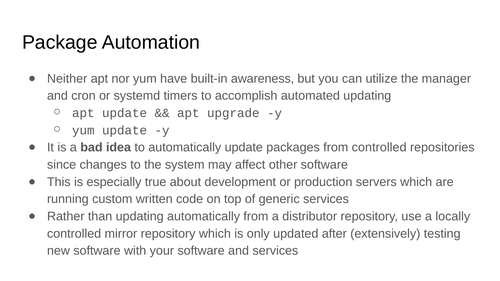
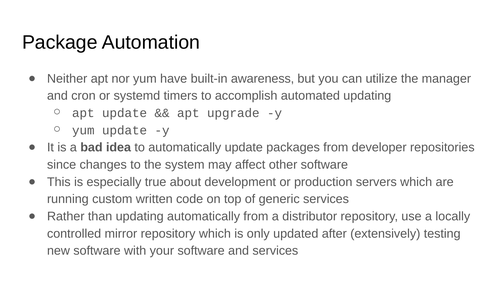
from controlled: controlled -> developer (379, 148)
